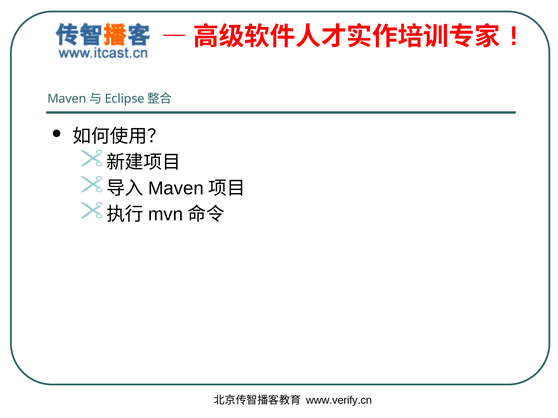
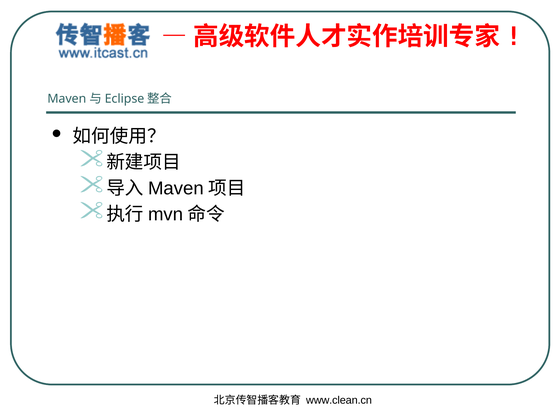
www.verify.cn: www.verify.cn -> www.clean.cn (339, 401)
